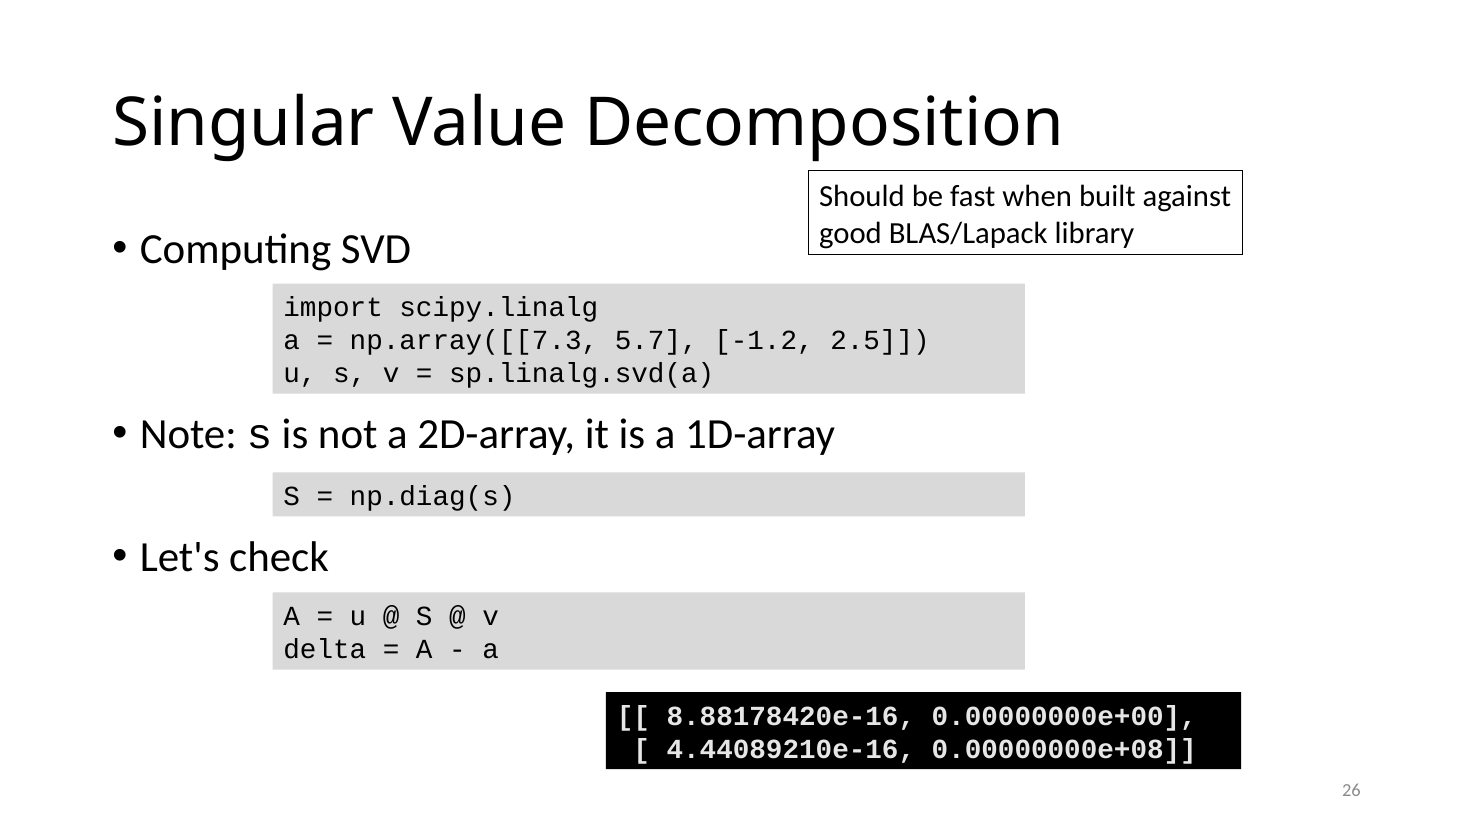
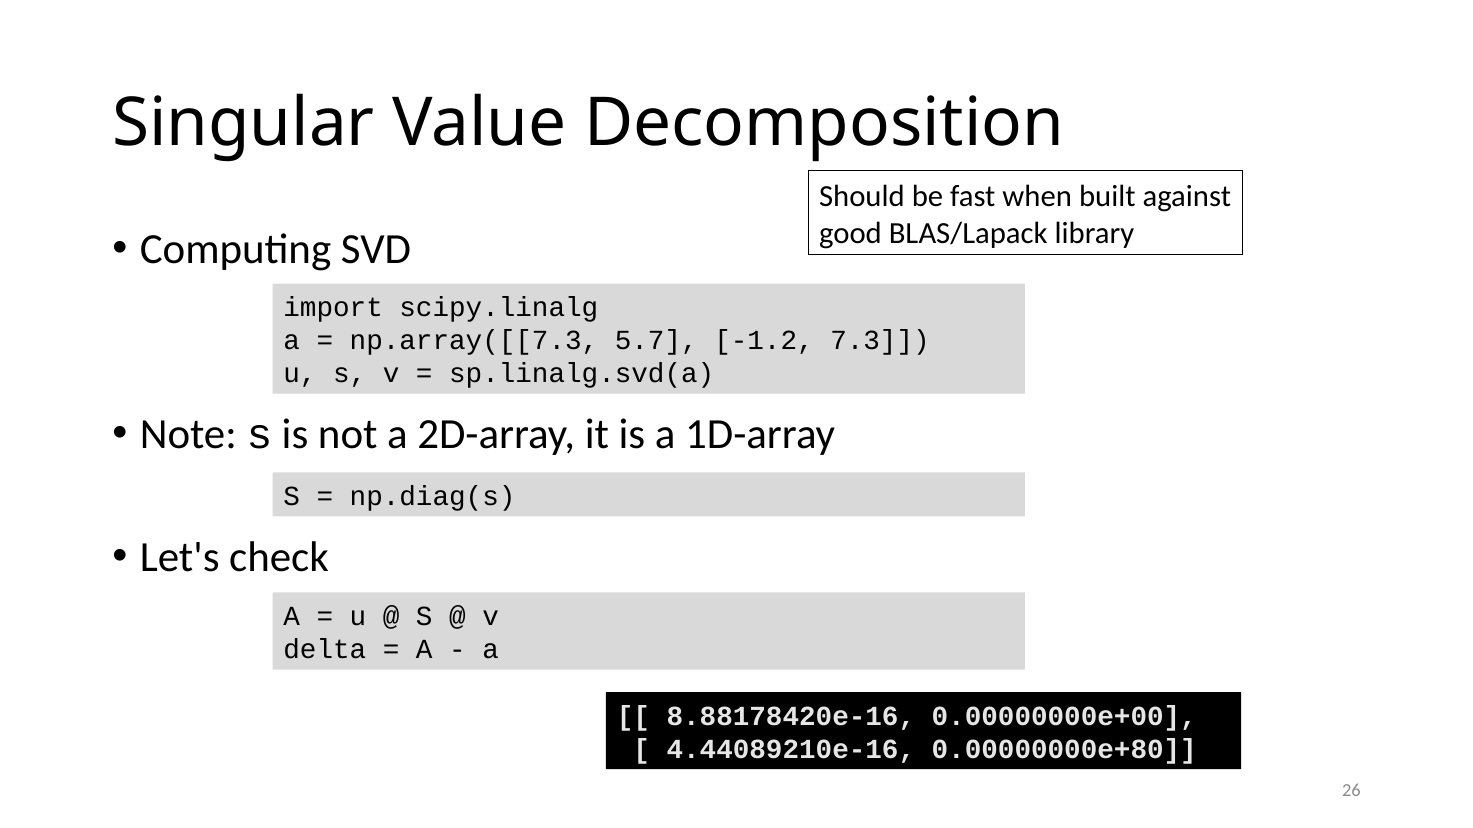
2.5: 2.5 -> 7.3 (880, 341)
0.00000000e+08: 0.00000000e+08 -> 0.00000000e+80 (1064, 750)
